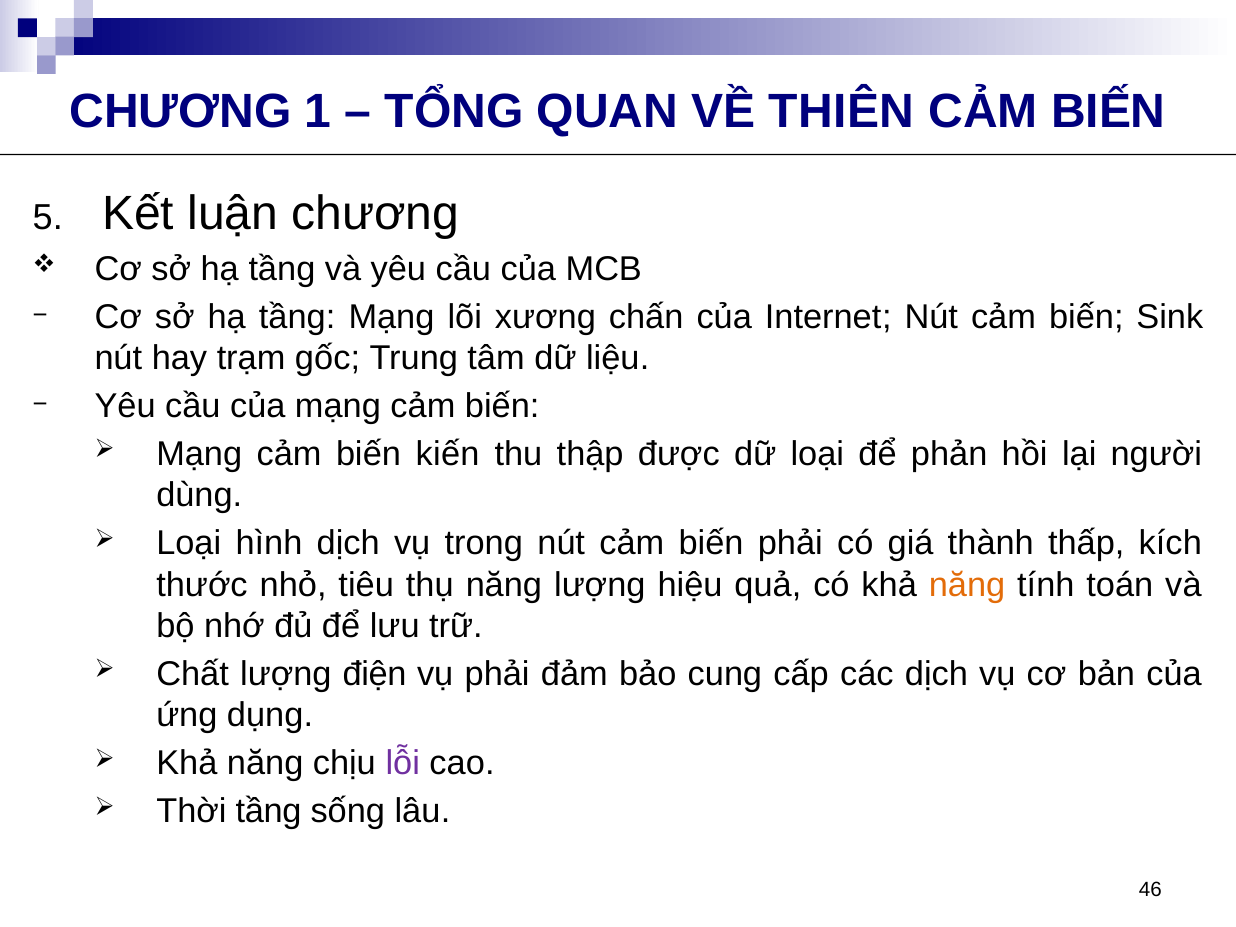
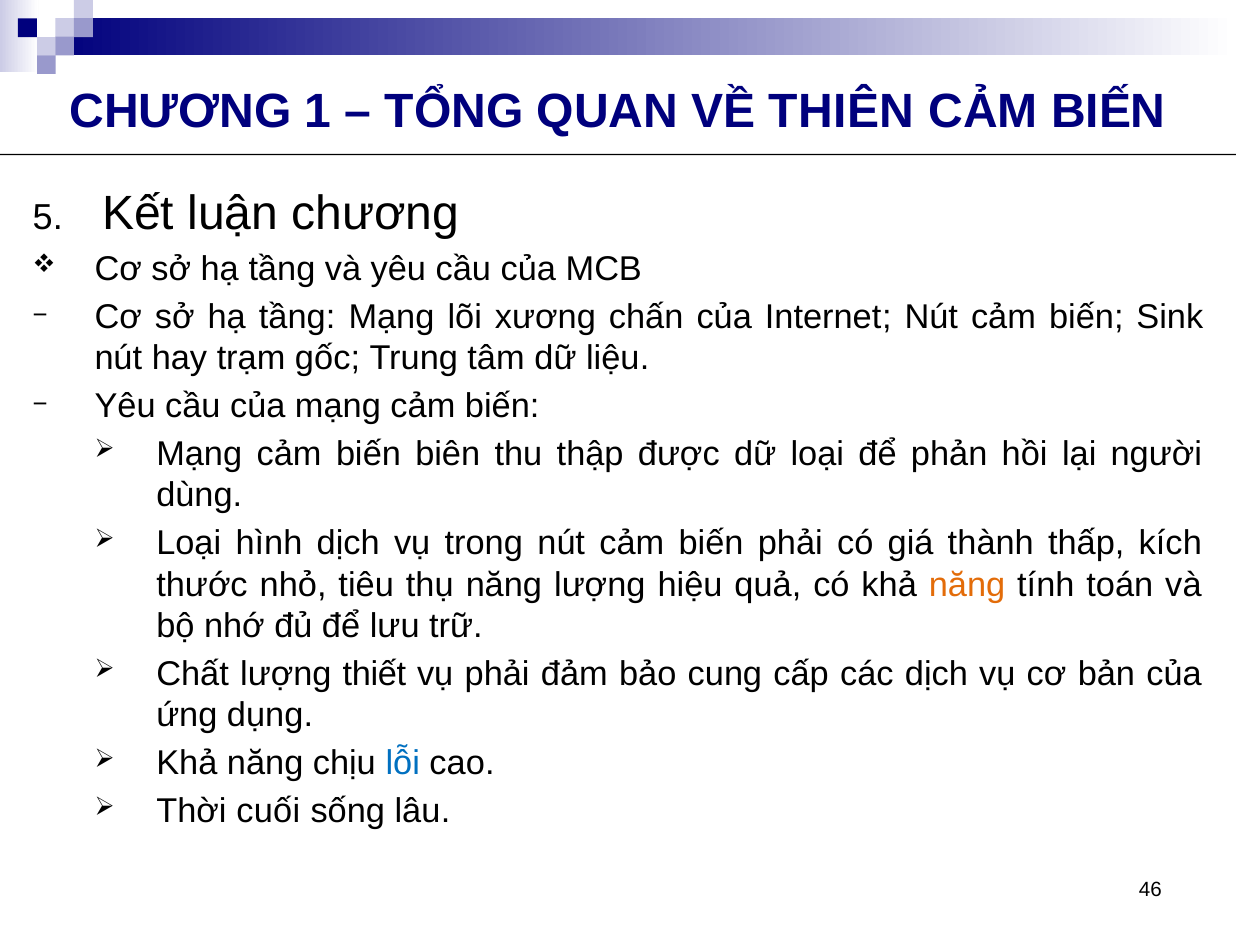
kiến: kiến -> biên (448, 454)
điện: điện -> thiết (374, 674)
lỗi colour: purple -> blue (403, 763)
Thời tầng: tầng -> cuối (268, 811)
